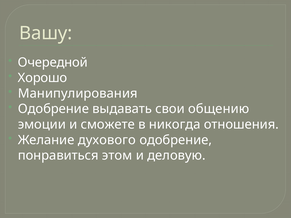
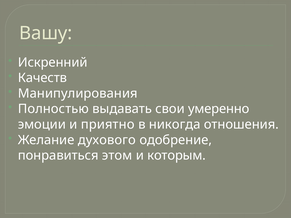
Очередной: Очередной -> Искренний (53, 62)
Хорошо: Хорошо -> Качеств (42, 78)
Одобрение: Одобрение -> Полностью (53, 109)
общению: общению -> умеренно (219, 109)
сможете: сможете -> приятно (108, 125)
деловую: деловую -> которым (177, 156)
